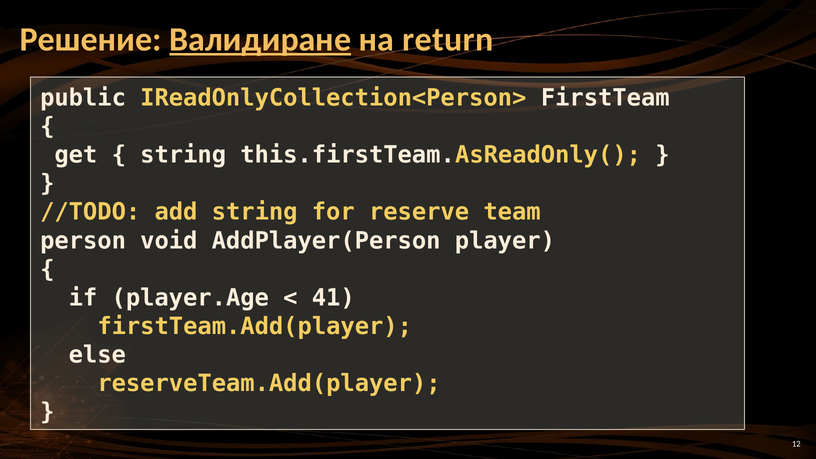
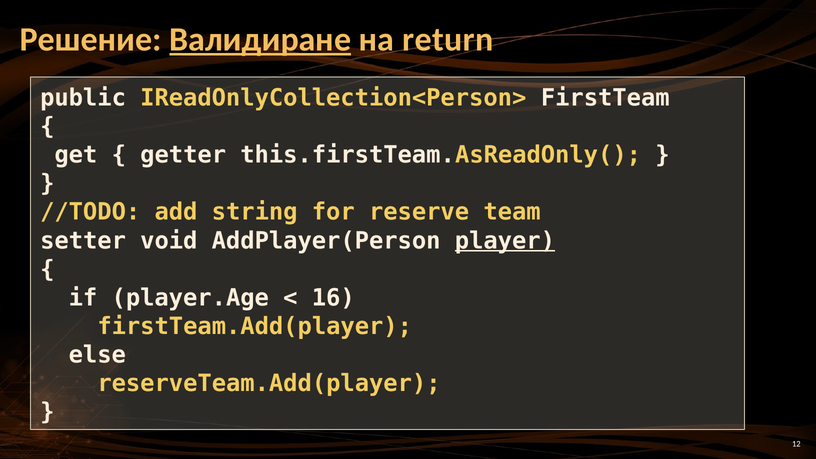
string: string -> getter (183, 155)
person: person -> setter (83, 241)
player underline: none -> present (505, 241)
41: 41 -> 16 (333, 298)
